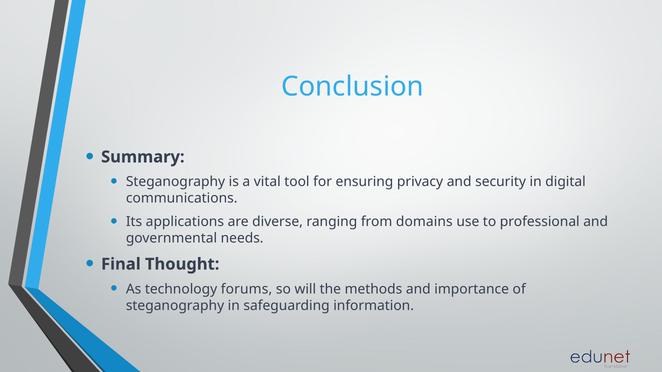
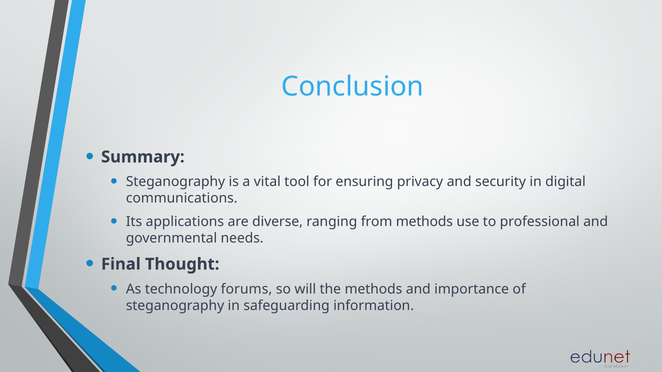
from domains: domains -> methods (424, 222)
